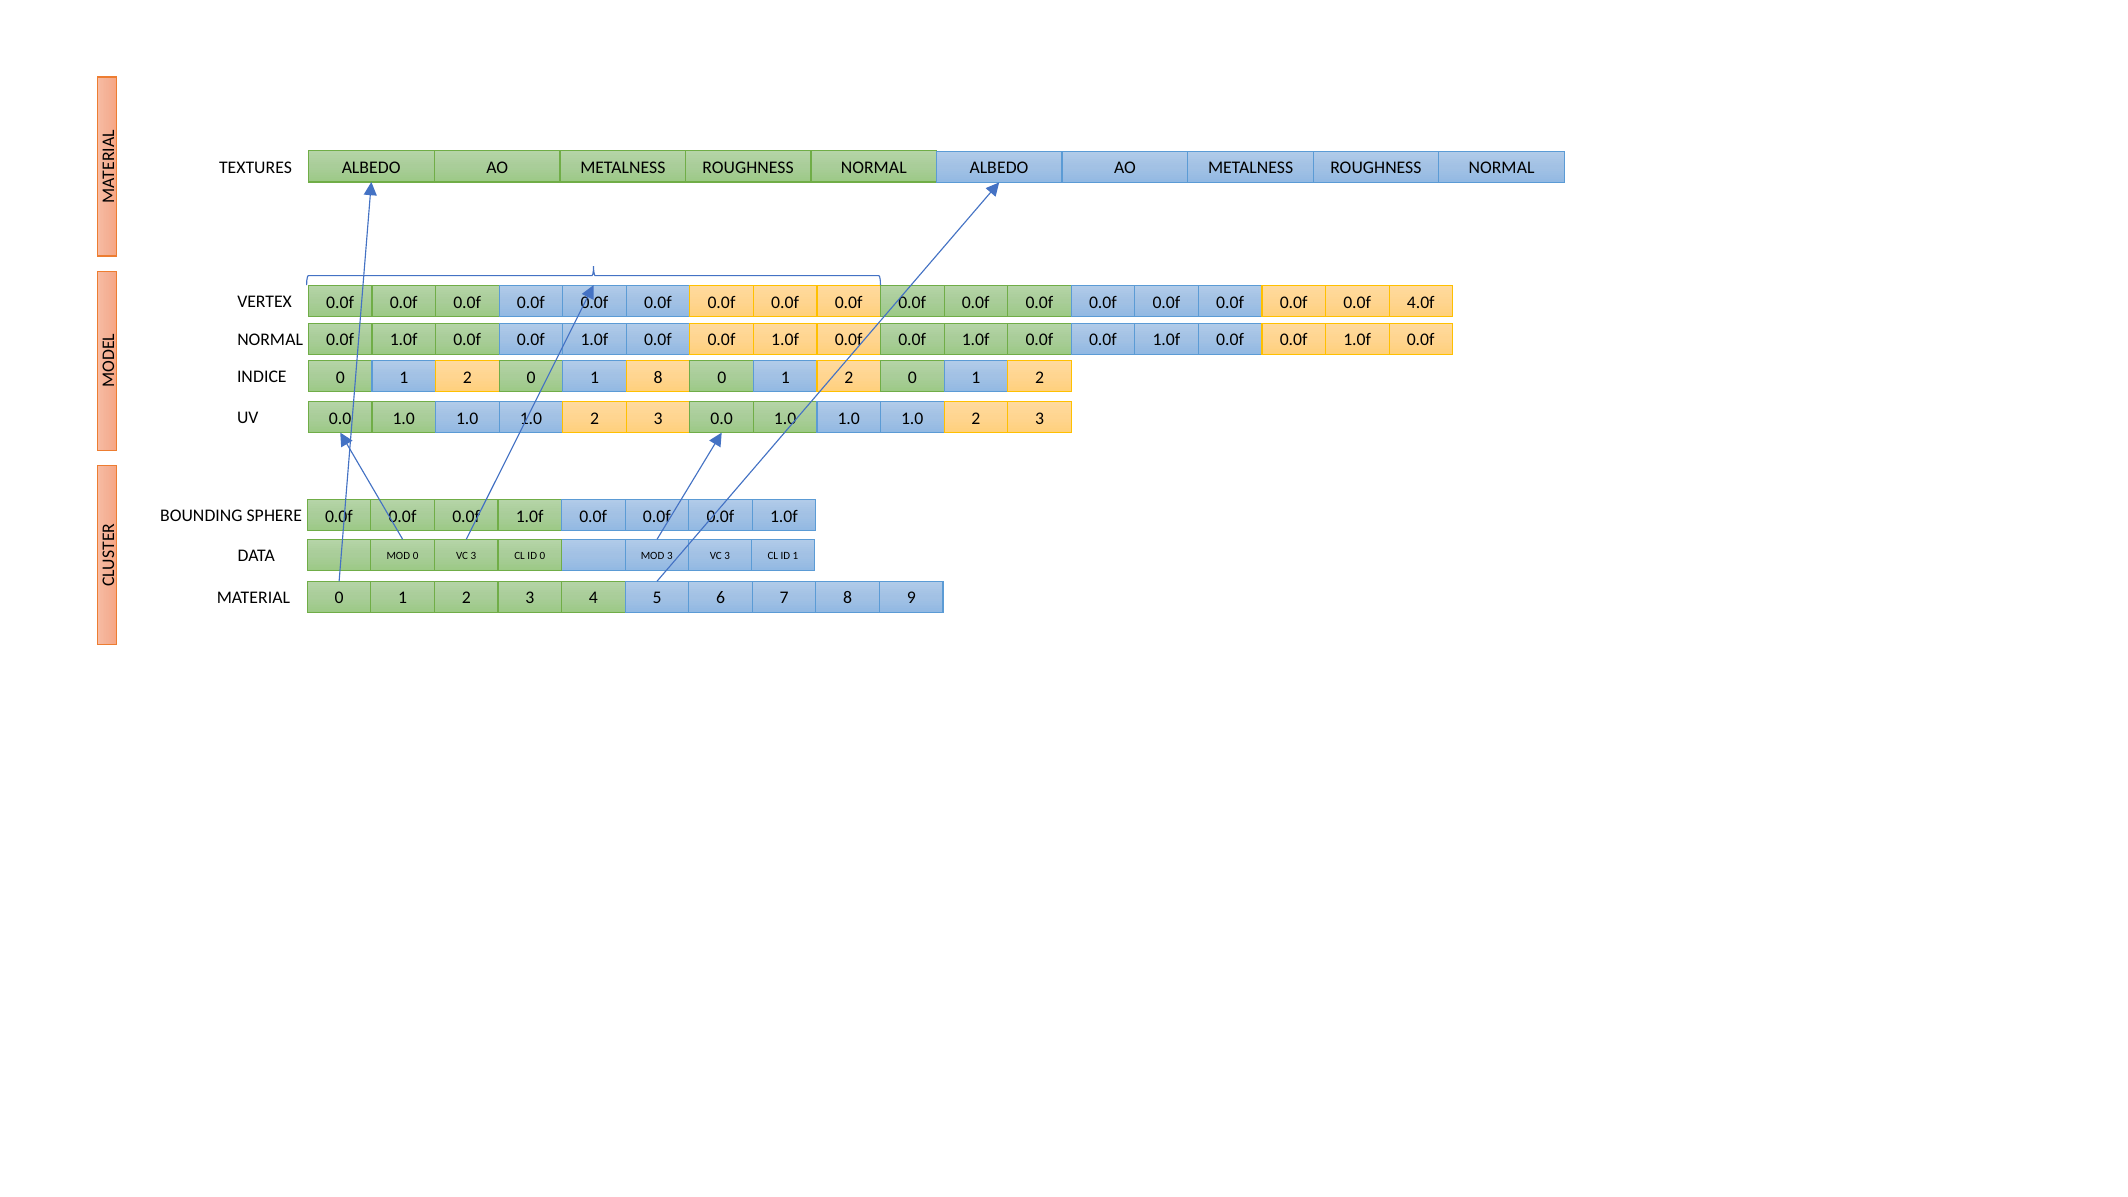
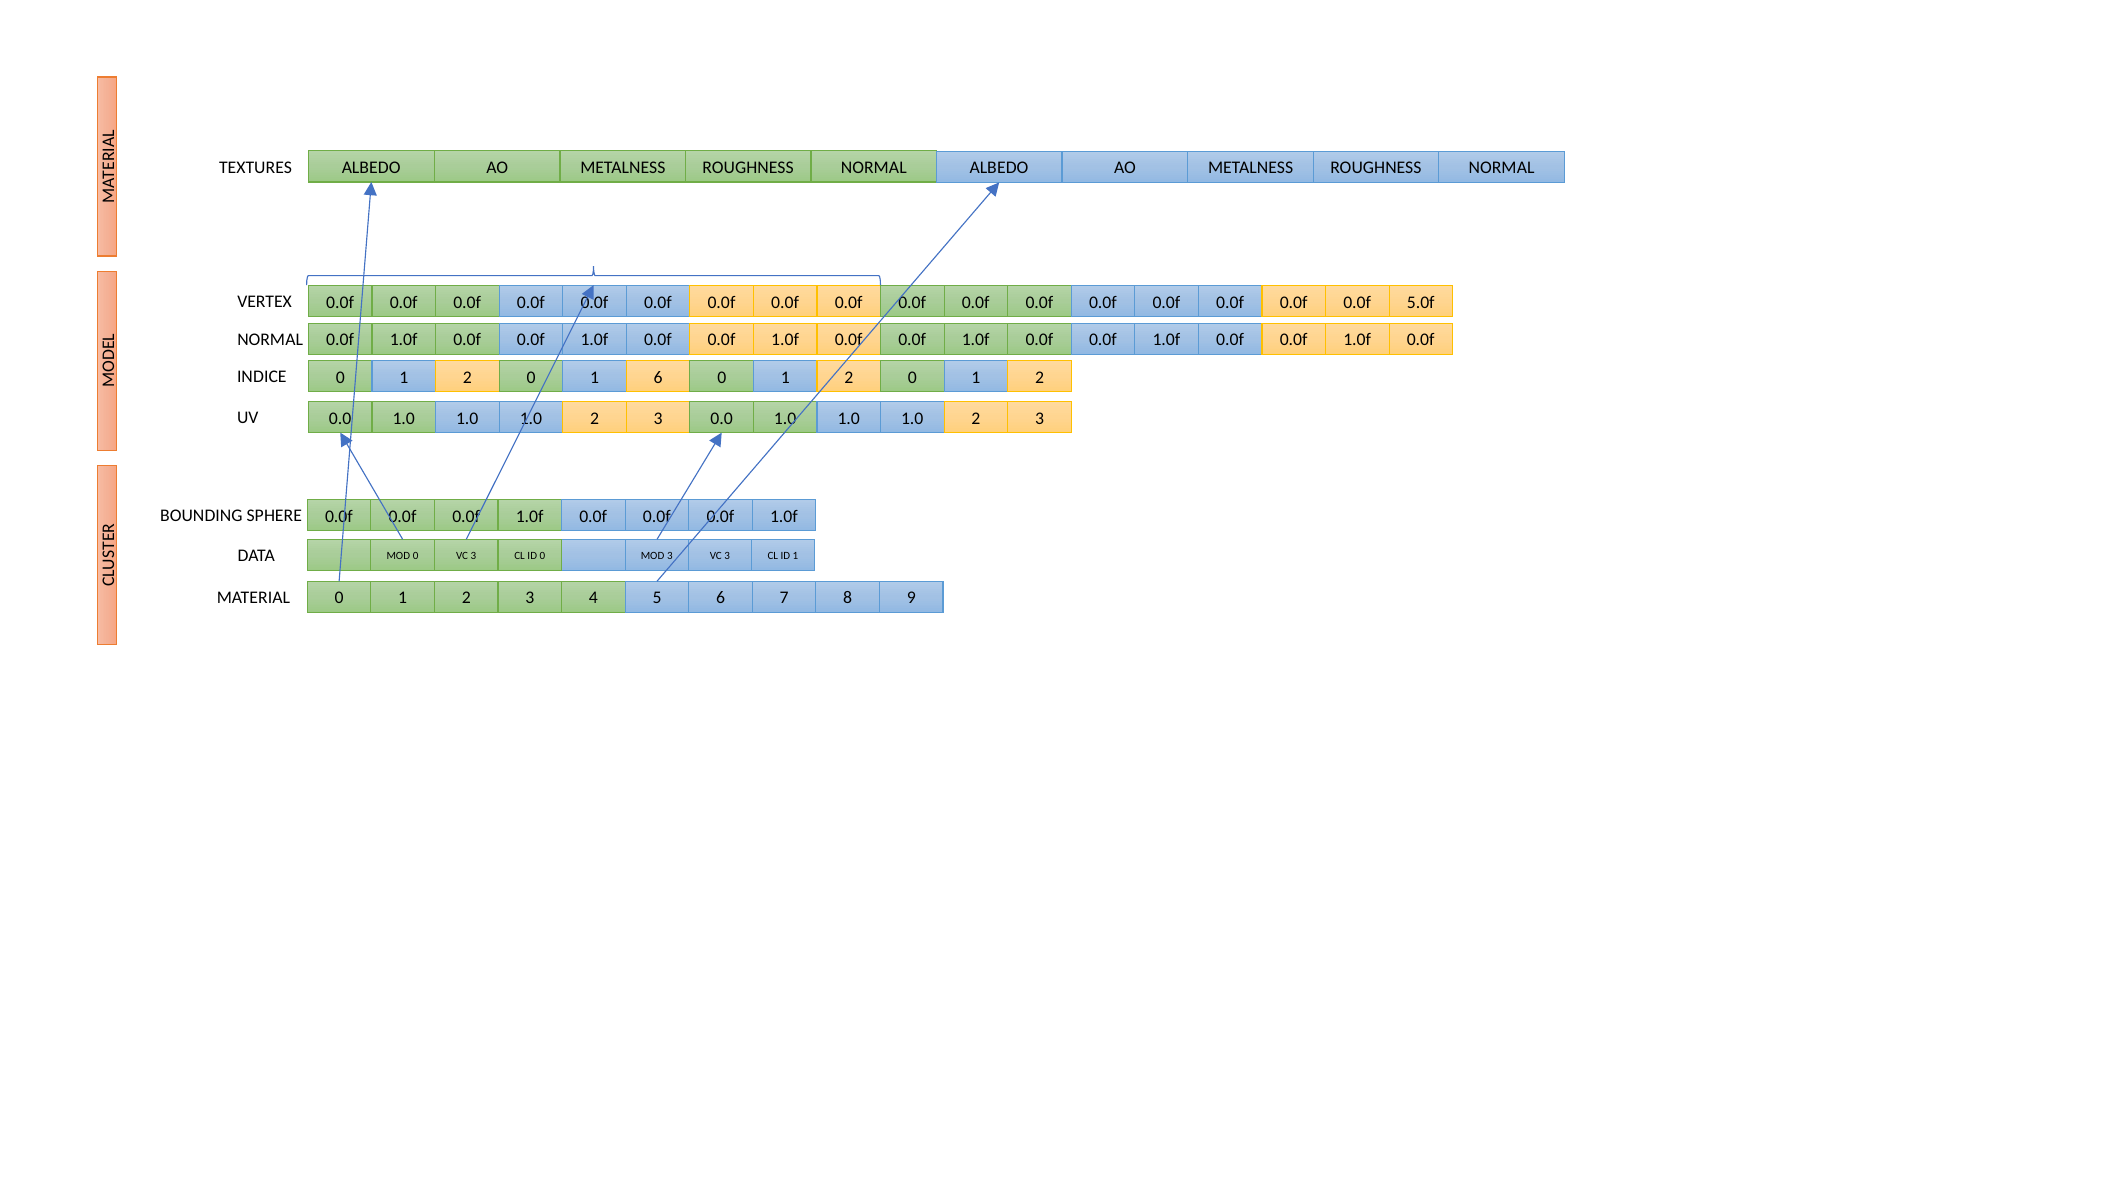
4.0f: 4.0f -> 5.0f (1421, 302)
1 8: 8 -> 6 (658, 378)
